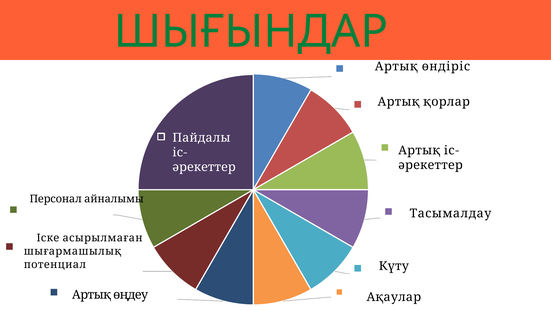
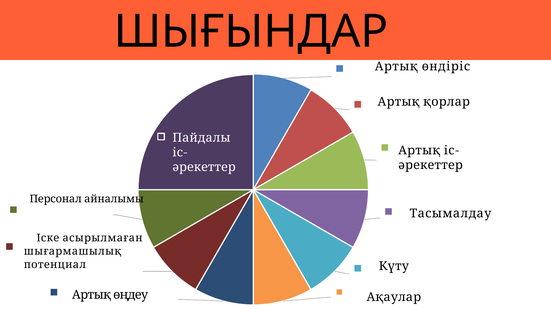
ШЫҒЫНДАР colour: green -> black (251, 32)
